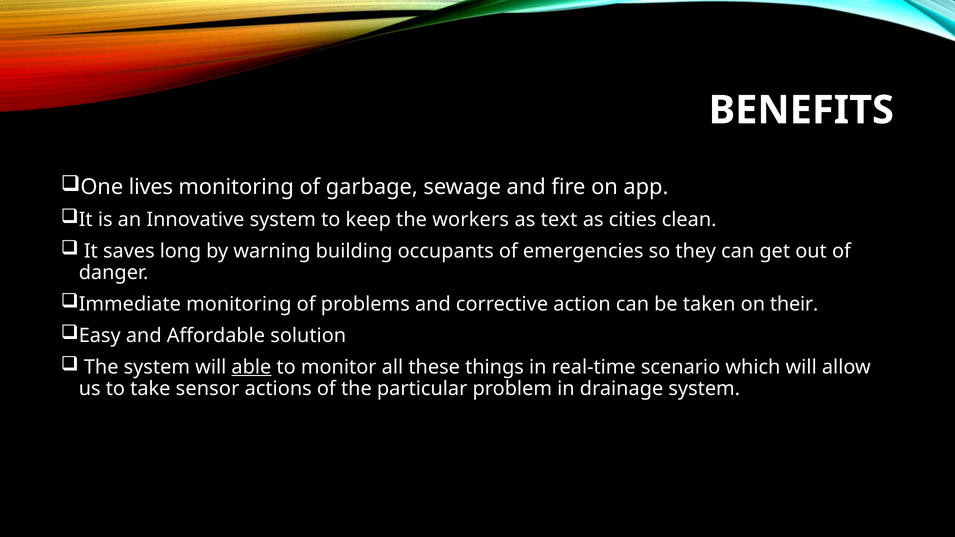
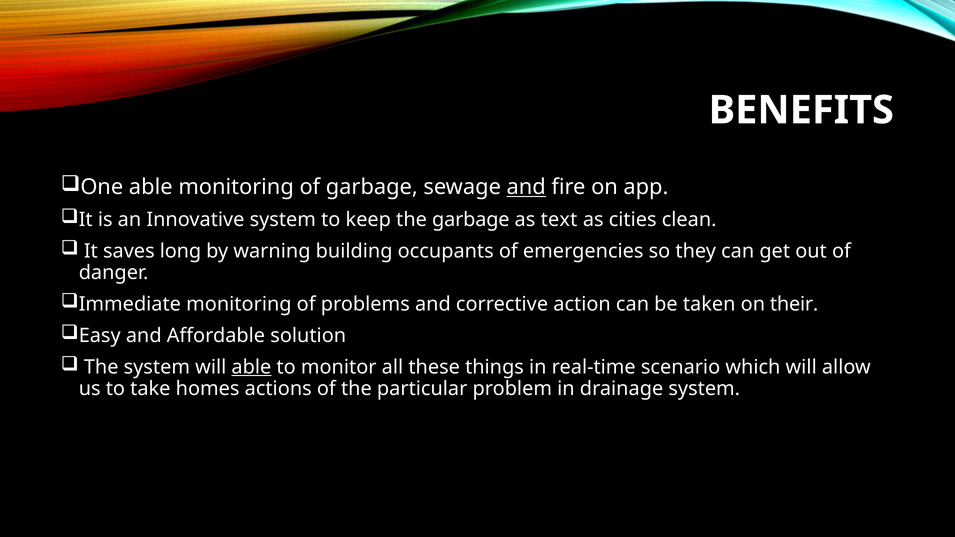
One lives: lives -> able (151, 187)
and underline: none -> present (526, 187)
the workers: workers -> garbage (471, 220)
sensor: sensor -> homes (208, 389)
